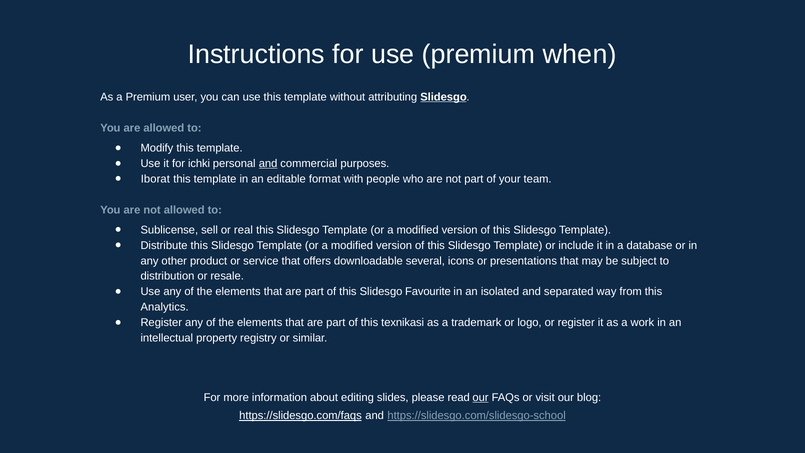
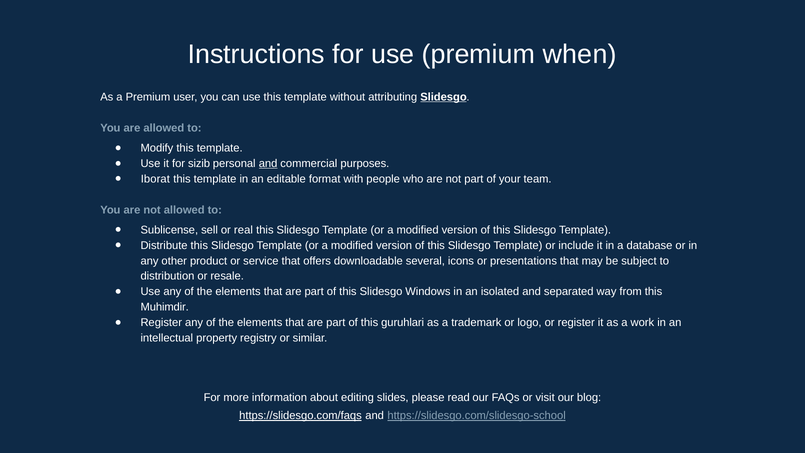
ichki: ichki -> sizib (199, 163)
Favourite: Favourite -> Windows (428, 292)
Analytics: Analytics -> Muhimdir (165, 307)
texnikasi: texnikasi -> guruhlari (403, 322)
our underline: present -> none (481, 397)
